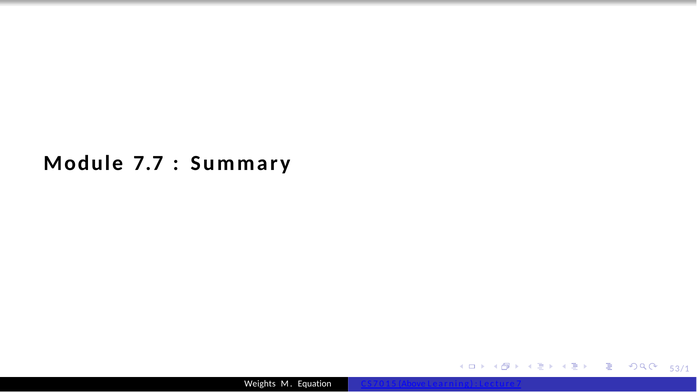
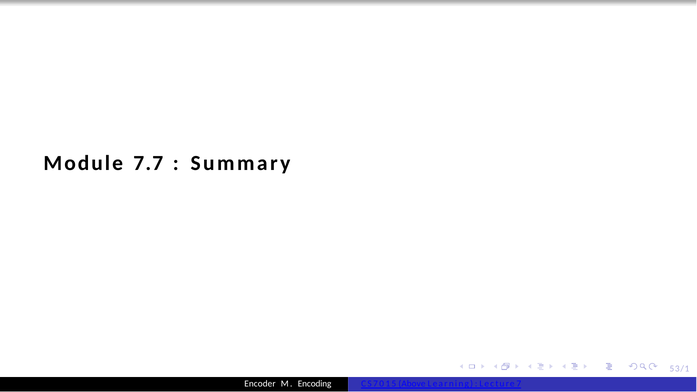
Weights: Weights -> Encoder (260, 384)
Equation: Equation -> Encoding (315, 384)
